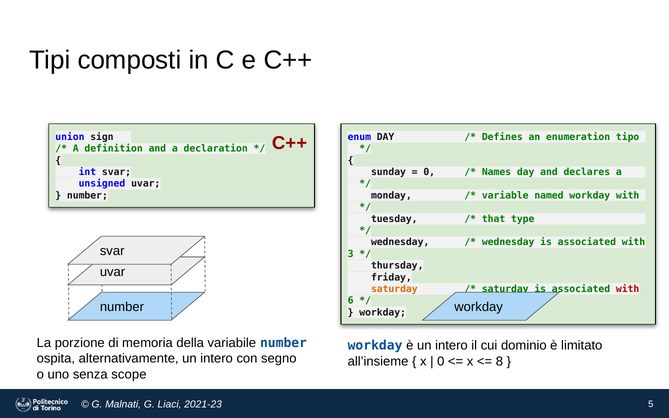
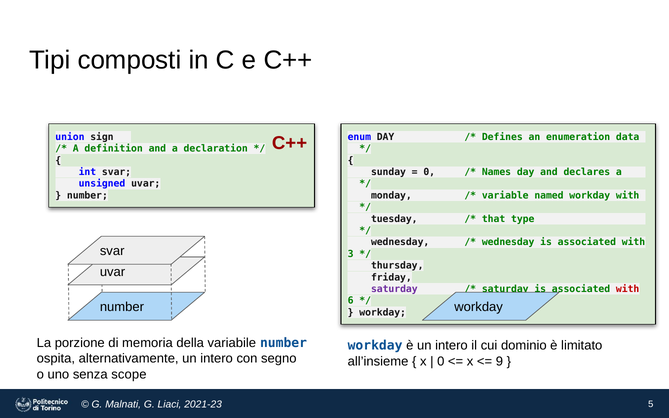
tipo: tipo -> data (628, 137)
saturday colour: orange -> purple (394, 289)
8: 8 -> 9 (499, 361)
